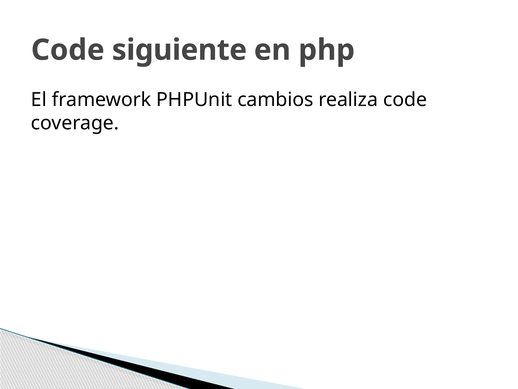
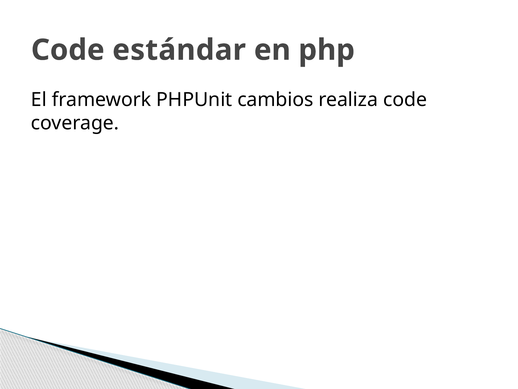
siguiente: siguiente -> estándar (179, 50)
